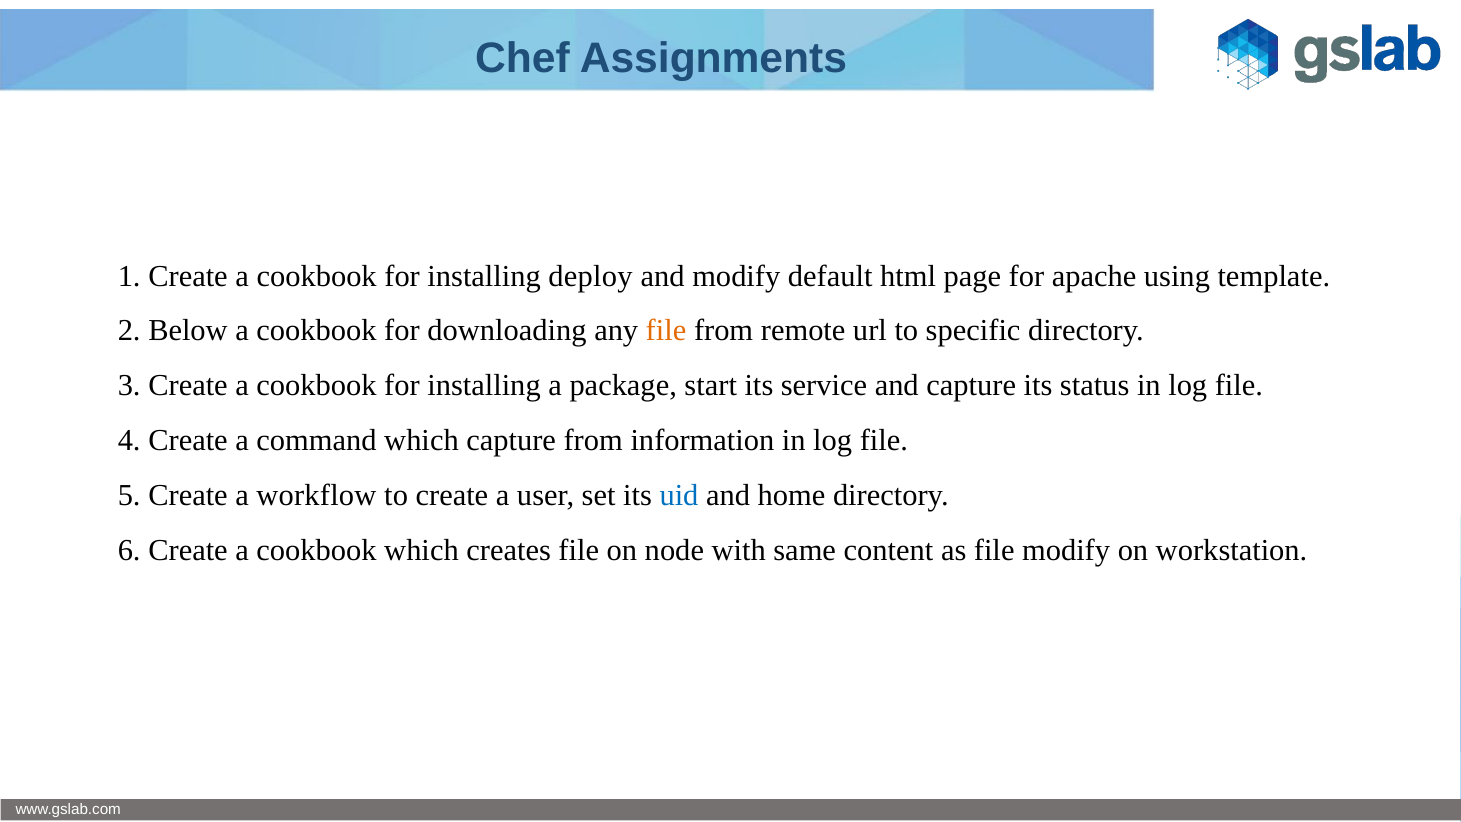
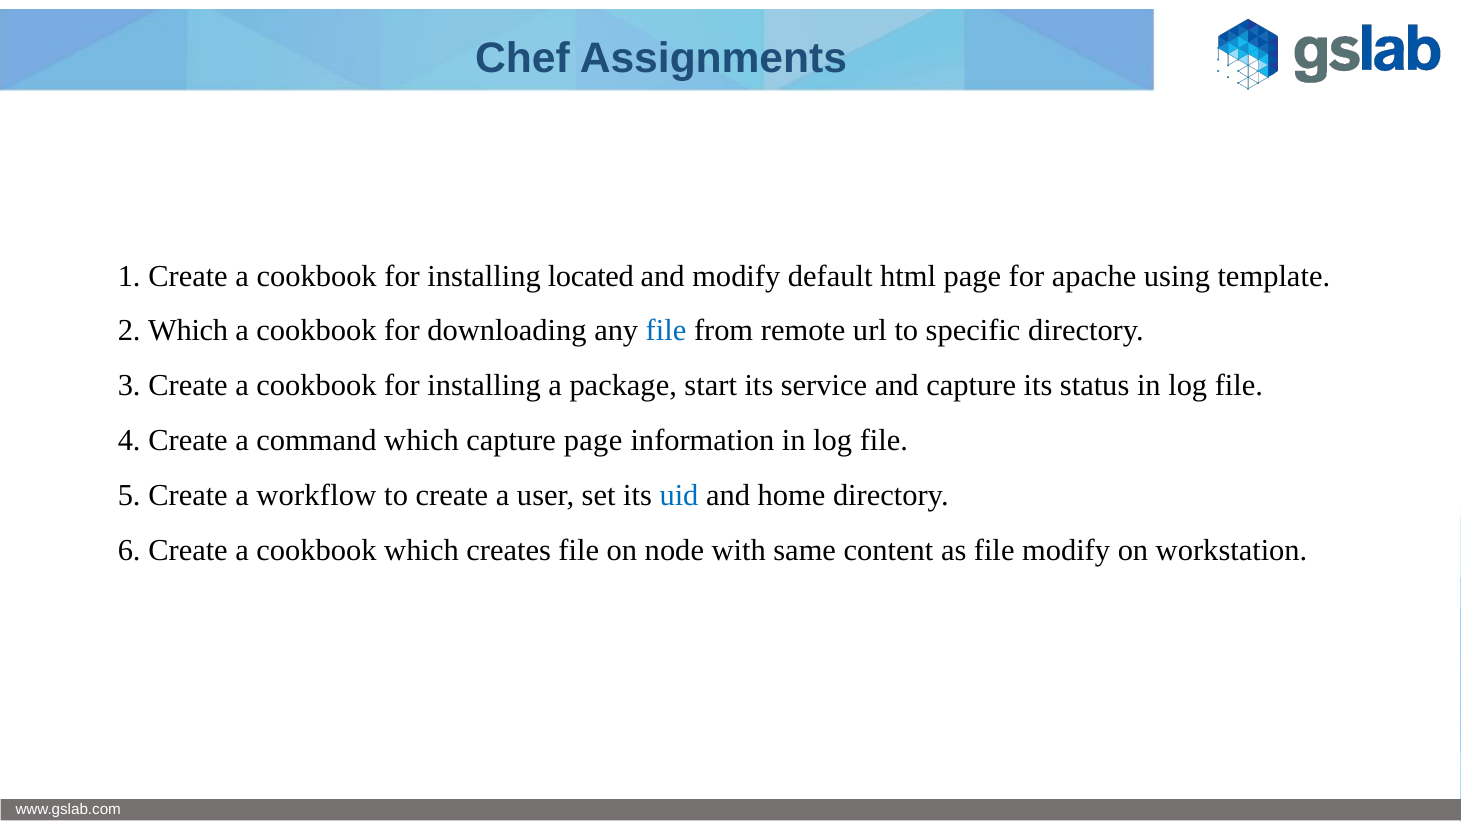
deploy: deploy -> located (591, 276)
2 Below: Below -> Which (188, 331)
file colour: orange -> blue (666, 331)
capture from: from -> page (593, 440)
